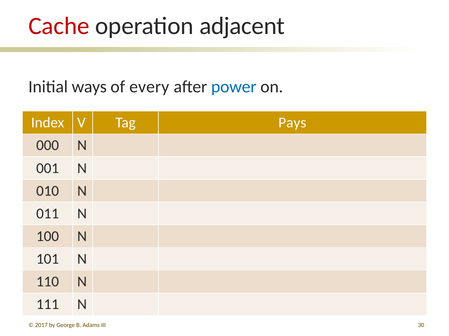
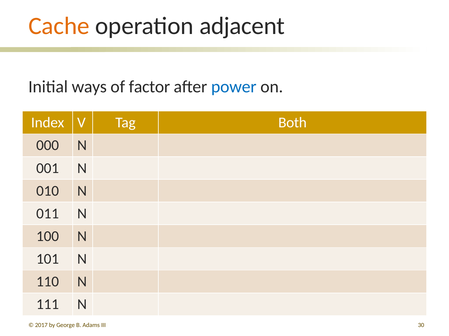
Cache colour: red -> orange (59, 26)
every: every -> factor (149, 87)
Pays: Pays -> Both (293, 123)
